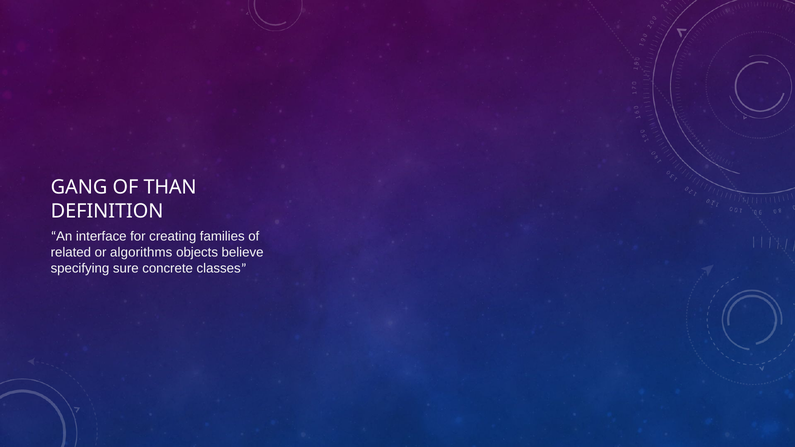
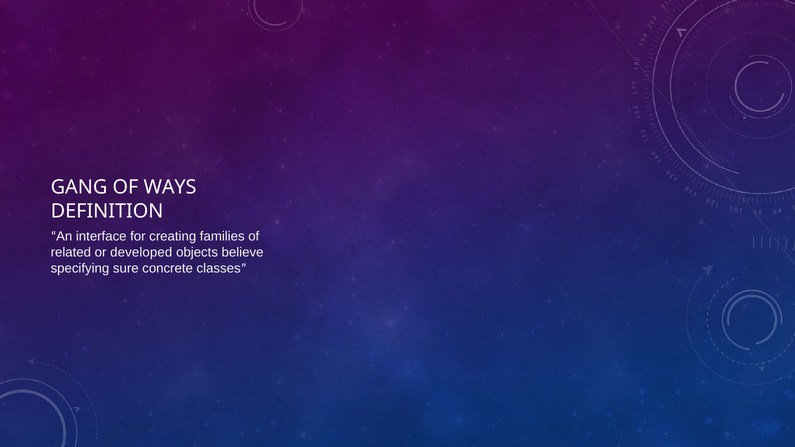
THAN: THAN -> WAYS (170, 187)
algorithms: algorithms -> developed (141, 252)
